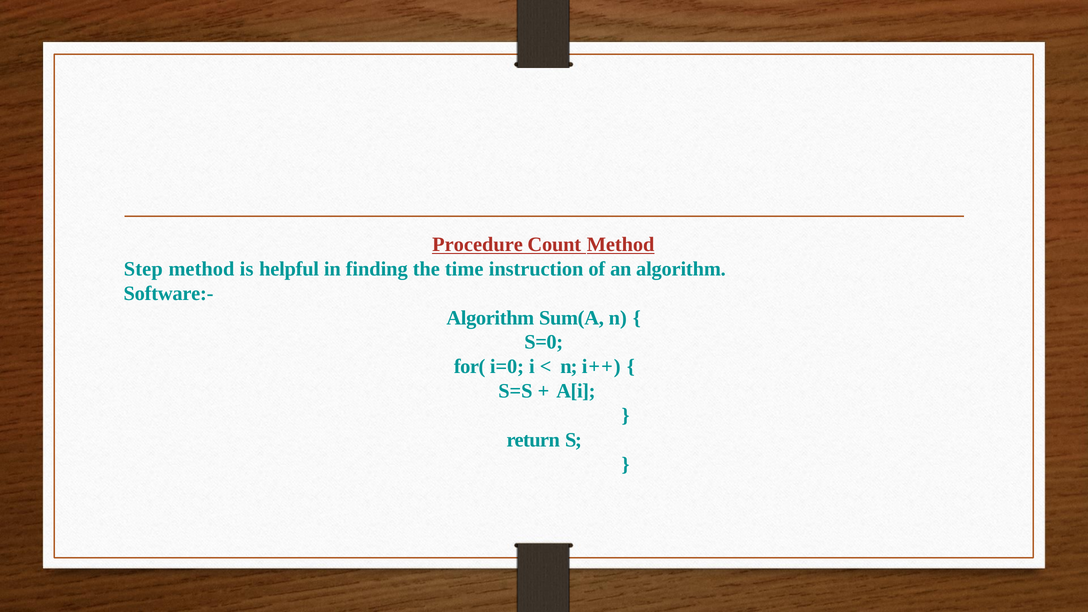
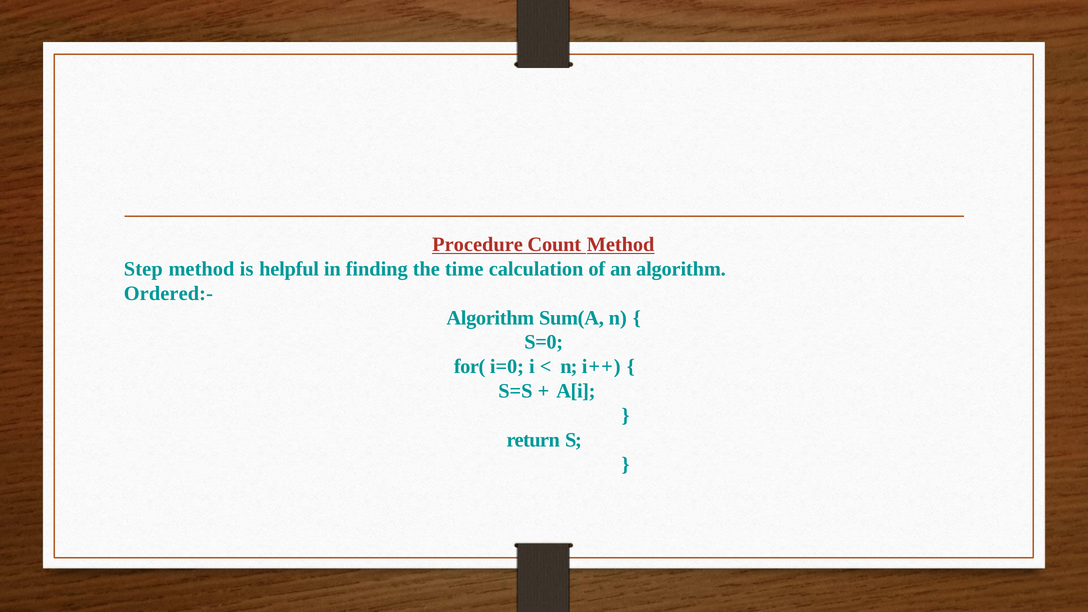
instruction: instruction -> calculation (536, 269)
Software:-: Software:- -> Ordered:- (168, 293)
